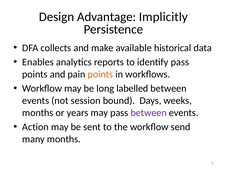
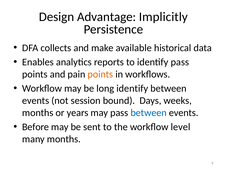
long labelled: labelled -> identify (132, 88)
between colour: purple -> blue (149, 112)
Action: Action -> Before (36, 126)
send: send -> level (181, 126)
